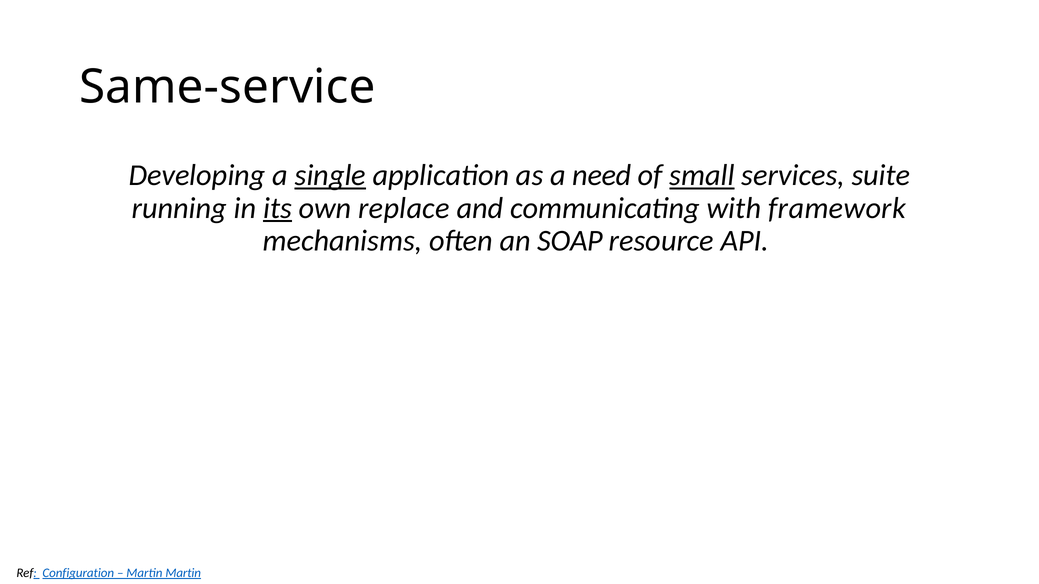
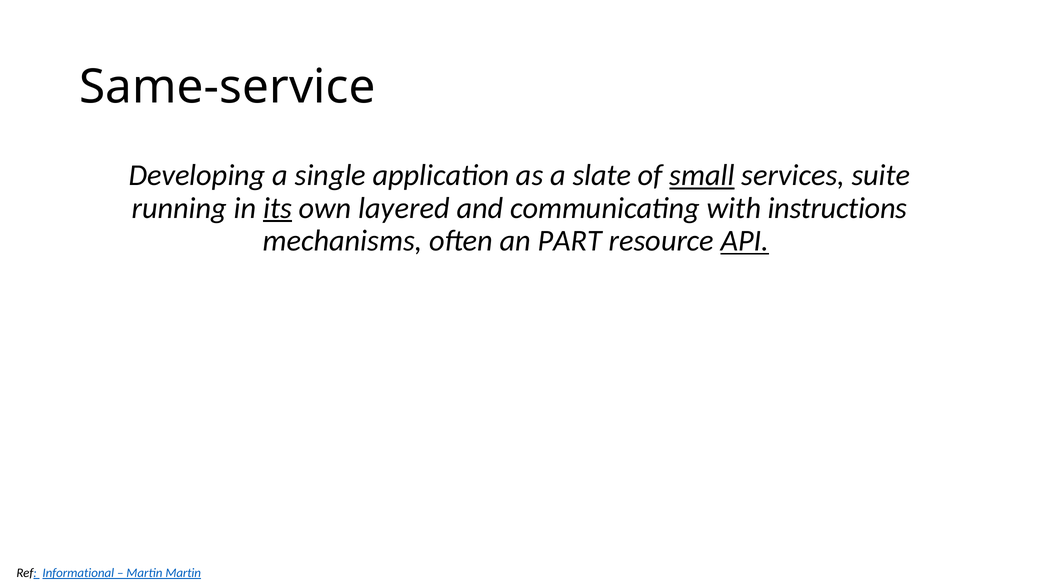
single underline: present -> none (330, 176)
need: need -> slate (602, 176)
replace: replace -> layered (404, 208)
framework: framework -> instructions (837, 208)
SOAP: SOAP -> PART (570, 241)
API underline: none -> present (745, 241)
Configuration: Configuration -> Informational (78, 573)
